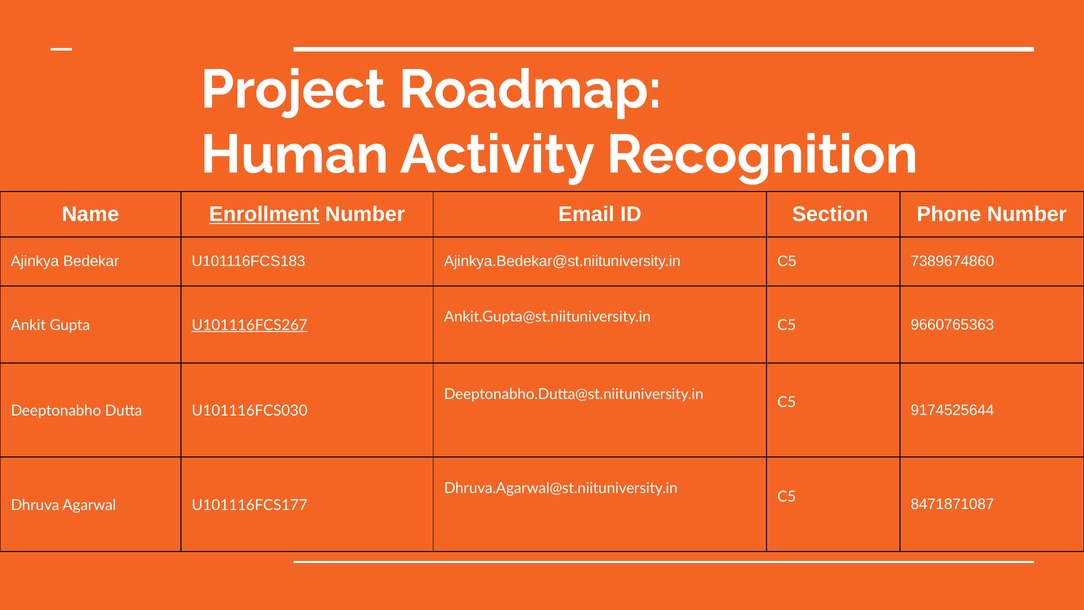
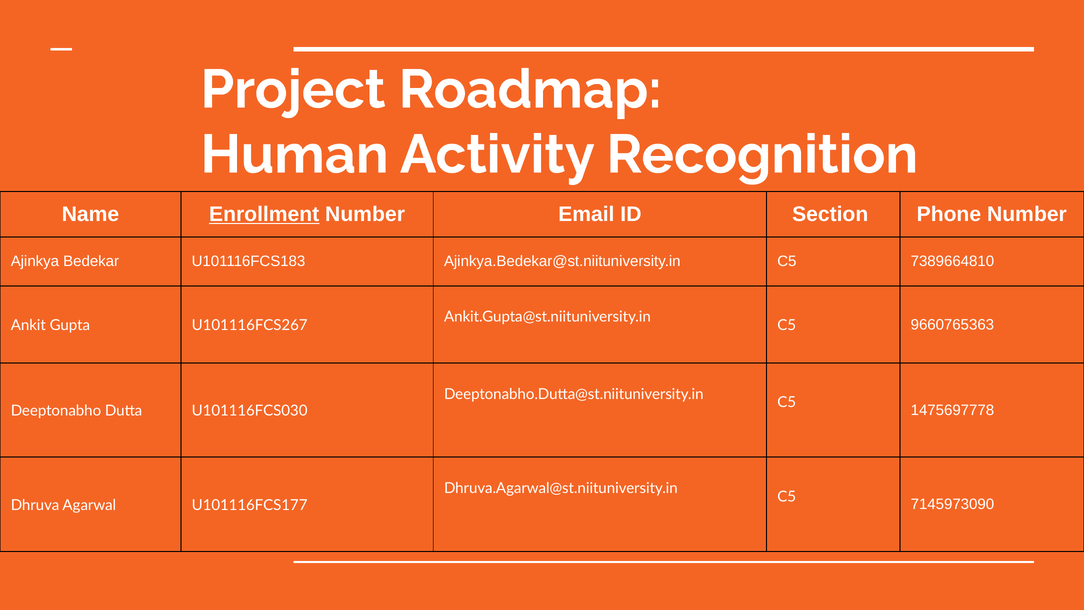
7389674860: 7389674860 -> 7389664810 (952, 261)
U101116FCS267 underline: present -> none (250, 325)
9174525644: 9174525644 -> 1475697778 (952, 410)
8471871087: 8471871087 -> 7145973090 (952, 504)
